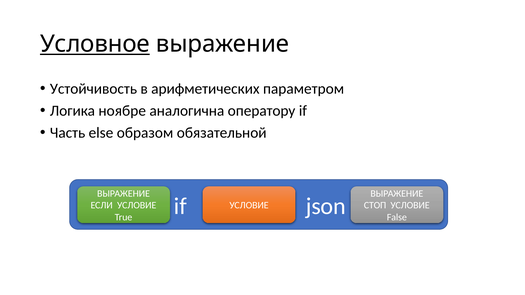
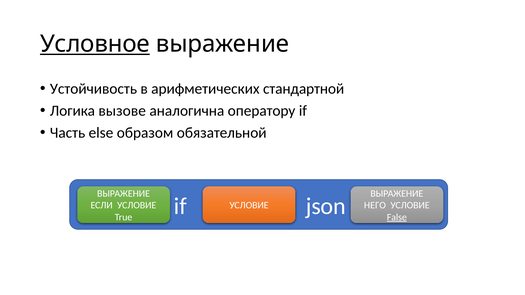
параметром: параметром -> стандартной (304, 89)
ноябре: ноябре -> вызове (122, 111)
СТОП: СТОП -> НЕГО (375, 206)
False underline: none -> present (397, 217)
